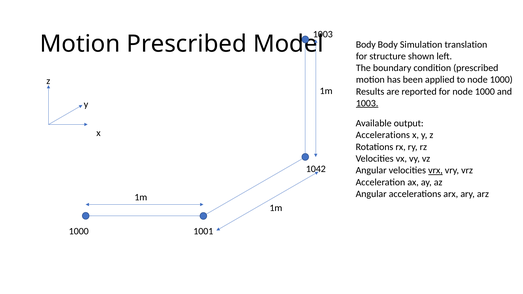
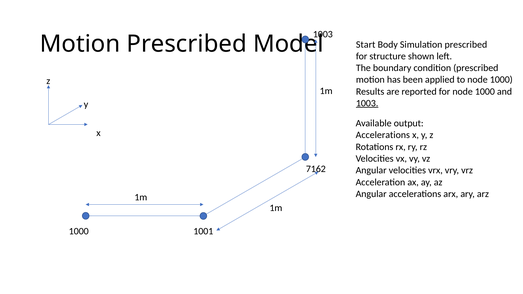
Body: Body -> Start (366, 44)
Simulation translation: translation -> prescribed (466, 44)
1042: 1042 -> 7162 (316, 169)
vrx underline: present -> none (435, 170)
